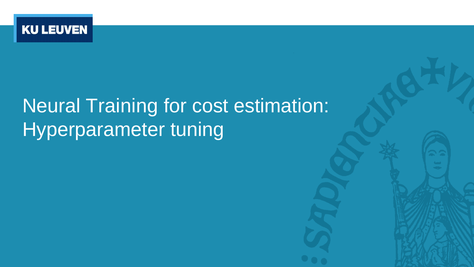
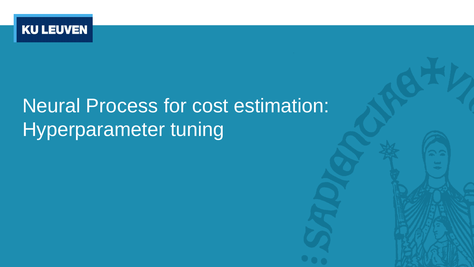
Training: Training -> Process (122, 106)
